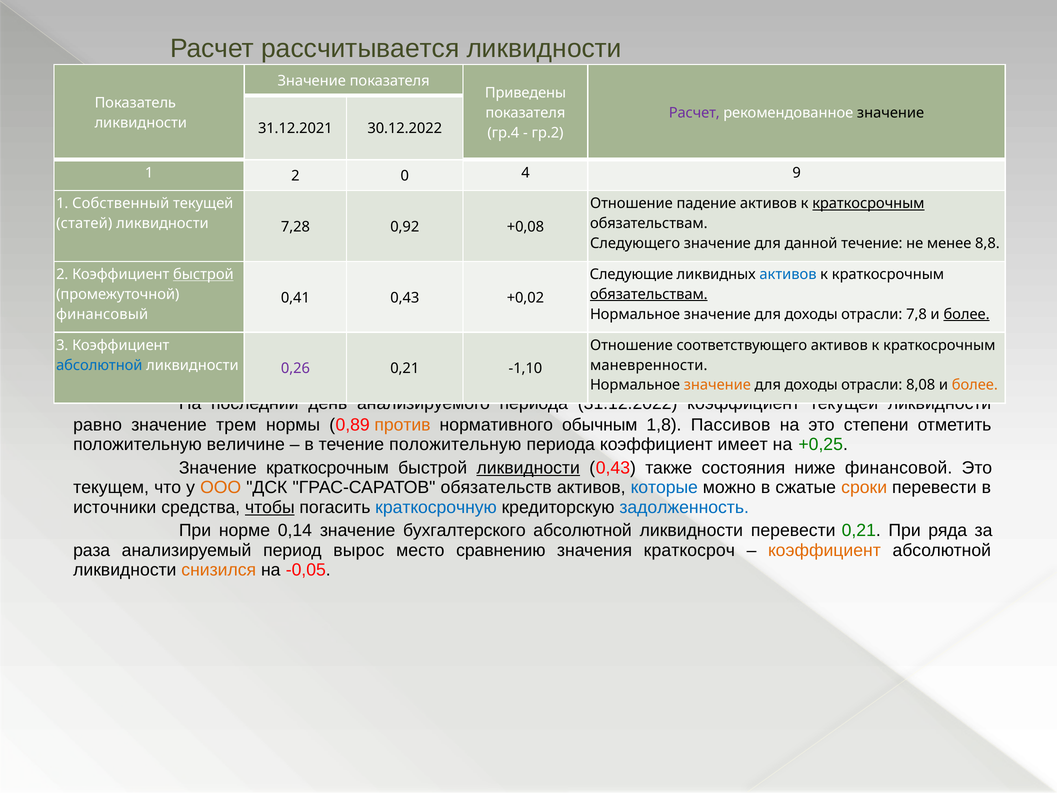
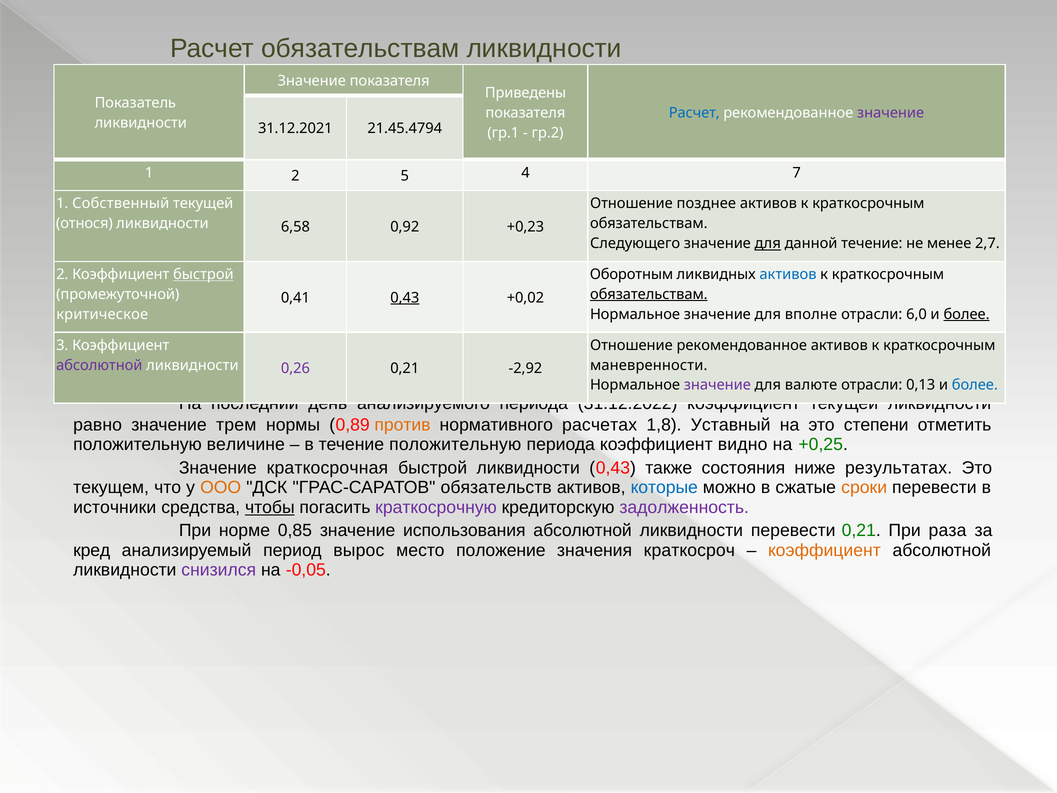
Расчет рассчитывается: рассчитывается -> обязательствам (360, 49)
Расчет colour: purple -> blue (694, 113)
значение colour: black -> purple (891, 113)
30.12.2022: 30.12.2022 -> 21.45.4794 (405, 128)
гр.4: гр.4 -> гр.1 (503, 133)
0: 0 -> 5 (405, 176)
9: 9 -> 7 (797, 173)
падение: падение -> позднее (706, 204)
краткосрочным underline: present -> none (868, 204)
статей: статей -> относя (84, 223)
7,28: 7,28 -> 6,58 (295, 227)
+0,08: +0,08 -> +0,23 (525, 227)
для underline: none -> present (768, 243)
8,8: 8,8 -> 2,7 (987, 243)
Следующие: Следующие -> Оборотным (631, 274)
0,43 underline: none -> present (405, 298)
финансовый: финансовый -> критическое (102, 314)
доходы: доходы -> вполне (811, 314)
7,8: 7,8 -> 6,0 (917, 314)
Отношение соответствующего: соответствующего -> рекомендованное (742, 345)
абсолютной colour: blue -> purple (99, 365)
-1,10: -1,10 -> -2,92 (525, 368)
значение colour: orange -> purple (717, 385)
доходы: доходы -> валюте (811, 385)
8,08: 8,08 -> 0,13 (921, 385)
более colour: orange -> blue (975, 385)
обычным: обычным -> расчетах (600, 425)
Пассивов: Пассивов -> Уставный (731, 425)
имеет: имеет -> видно (743, 444)
Значение краткосрочным: краткосрочным -> краткосрочная (327, 468)
ликвидности underline: present -> none (528, 468)
финансовой: финансовой -> результатах (899, 468)
краткосрочную colour: blue -> purple (436, 507)
задолженность colour: blue -> purple (684, 507)
0,14: 0,14 -> 0,85 (295, 530)
бухгалтерского: бухгалтерского -> использования (464, 530)
ряда: ряда -> раза (948, 530)
раза: раза -> кред (92, 550)
сравнению: сравнению -> положение (501, 550)
снизился colour: orange -> purple (219, 570)
